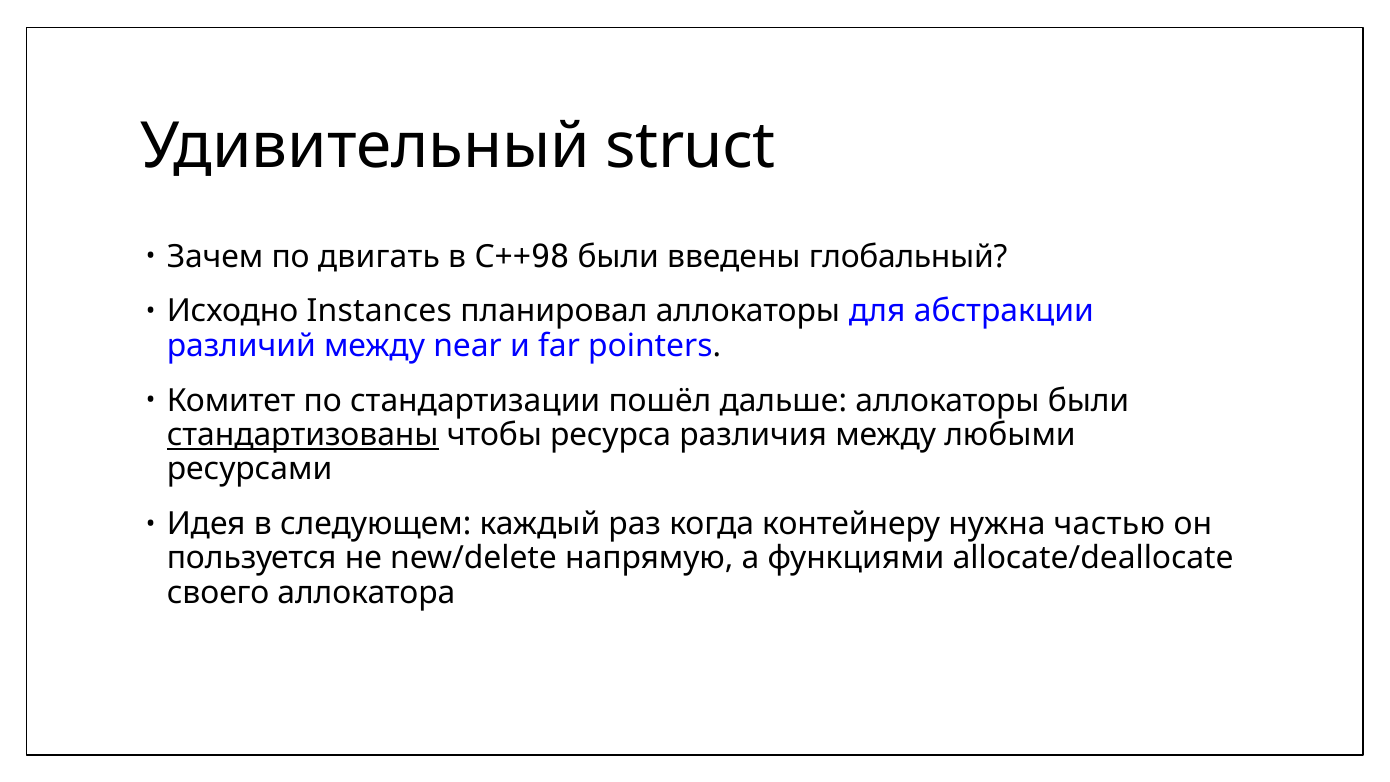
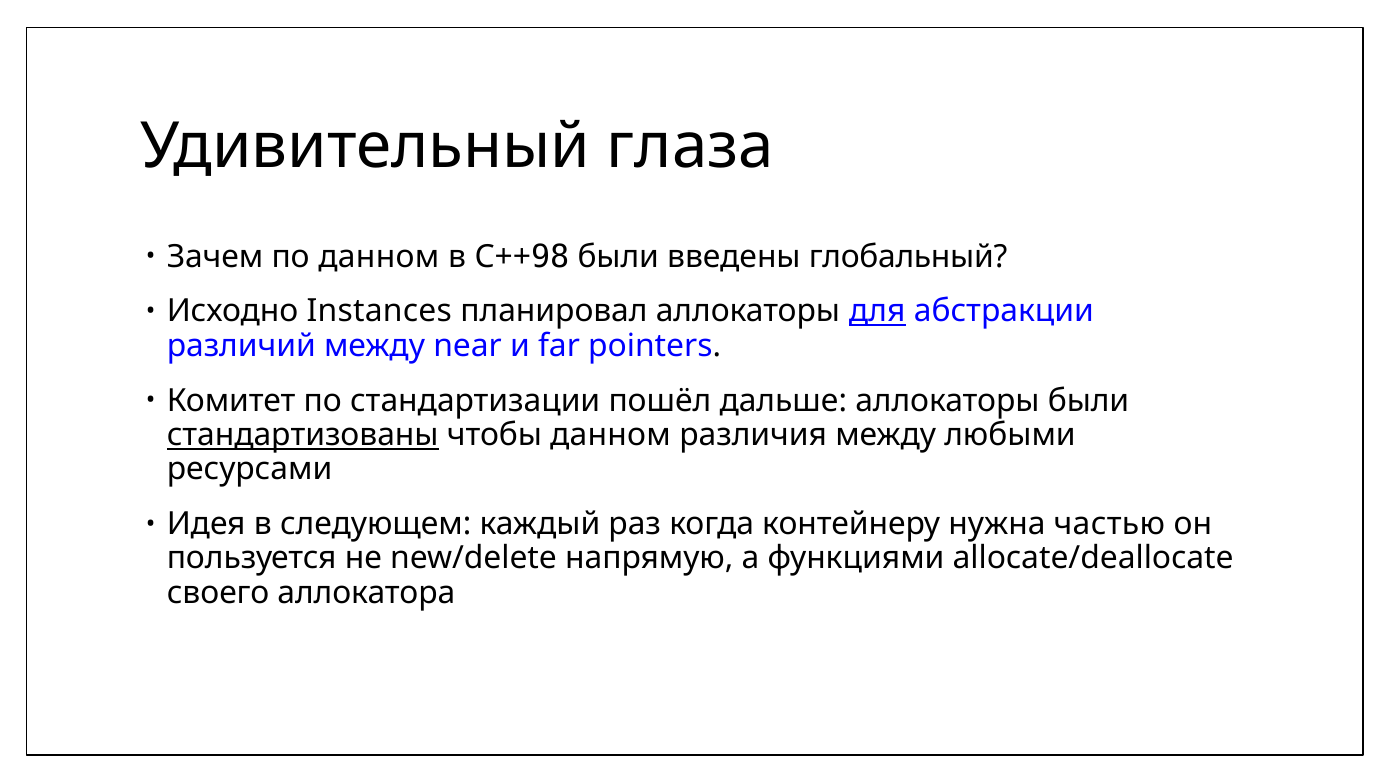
struct: struct -> глаза (690, 146)
по двигать: двигать -> данном (379, 257)
для underline: none -> present (877, 311)
чтобы ресурса: ресурса -> данном (610, 435)
